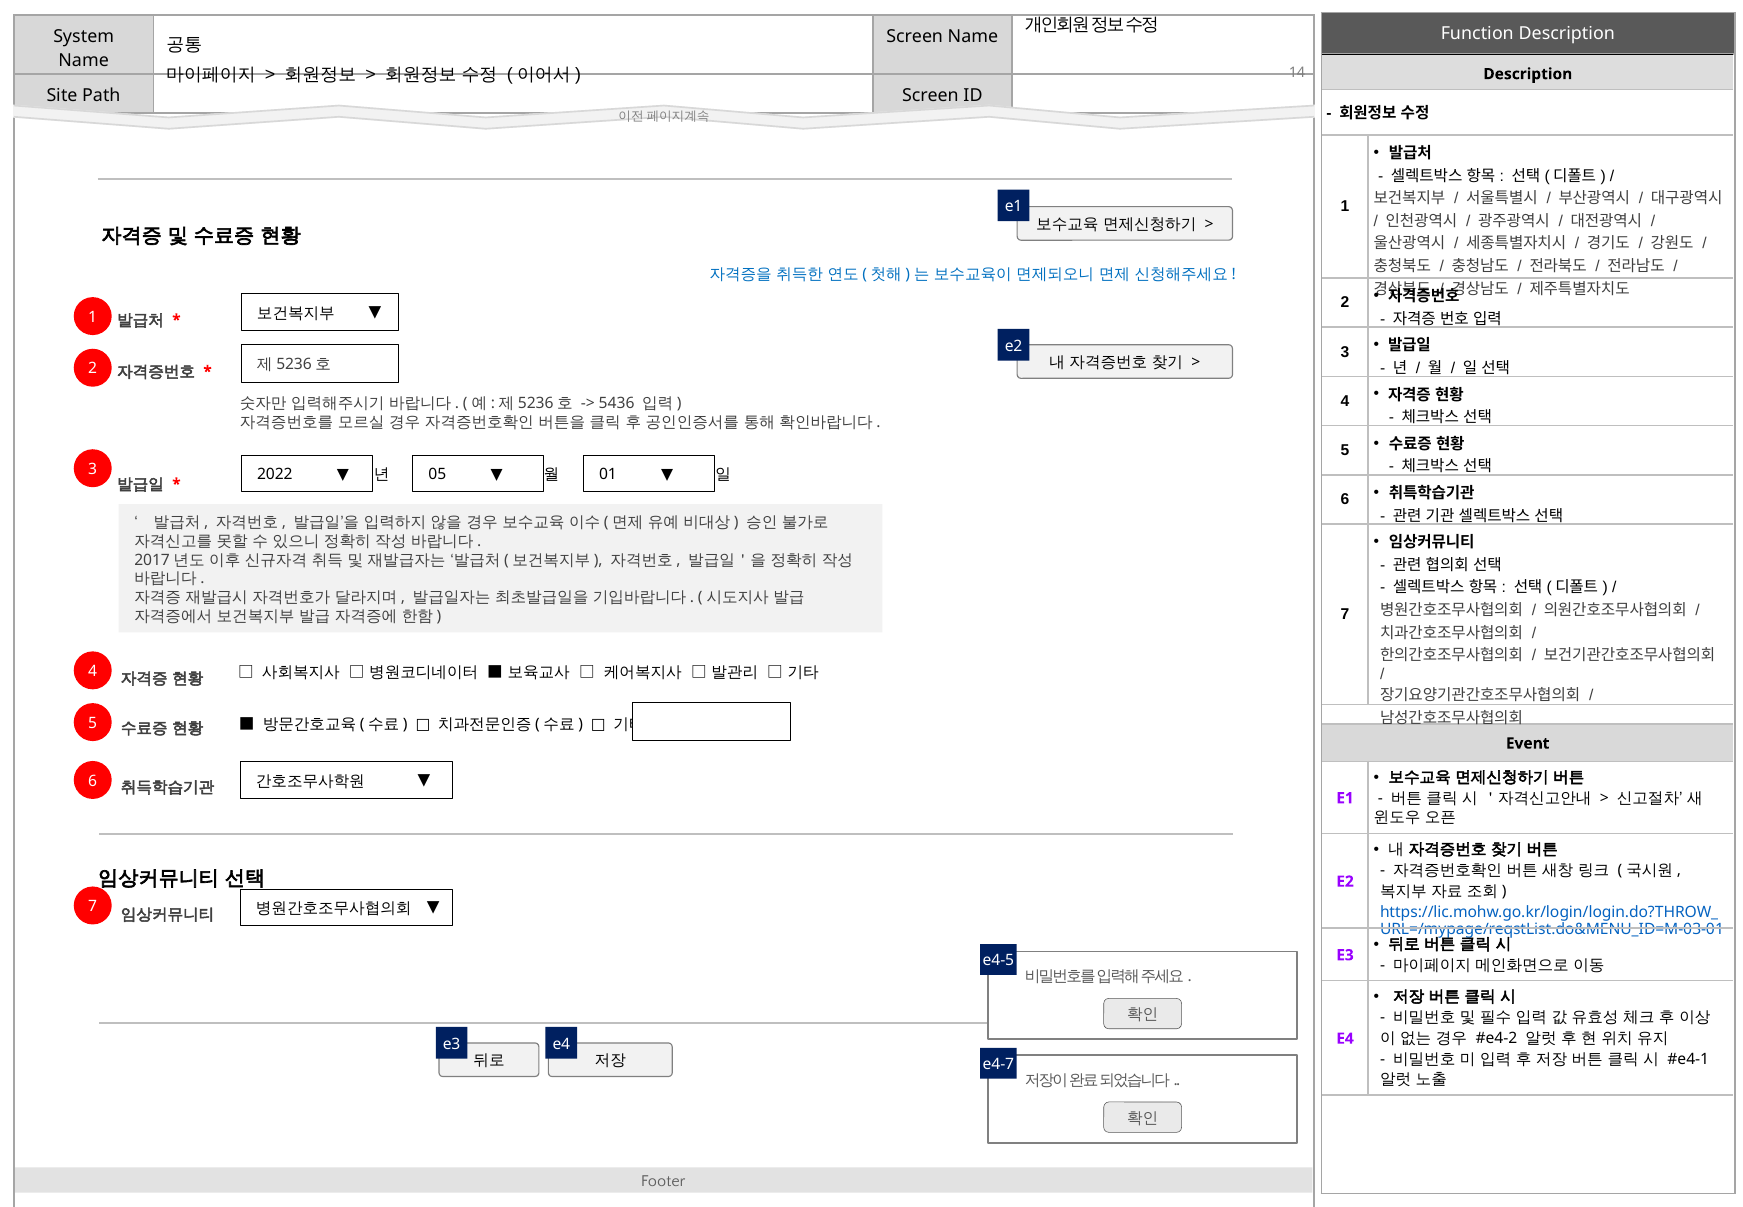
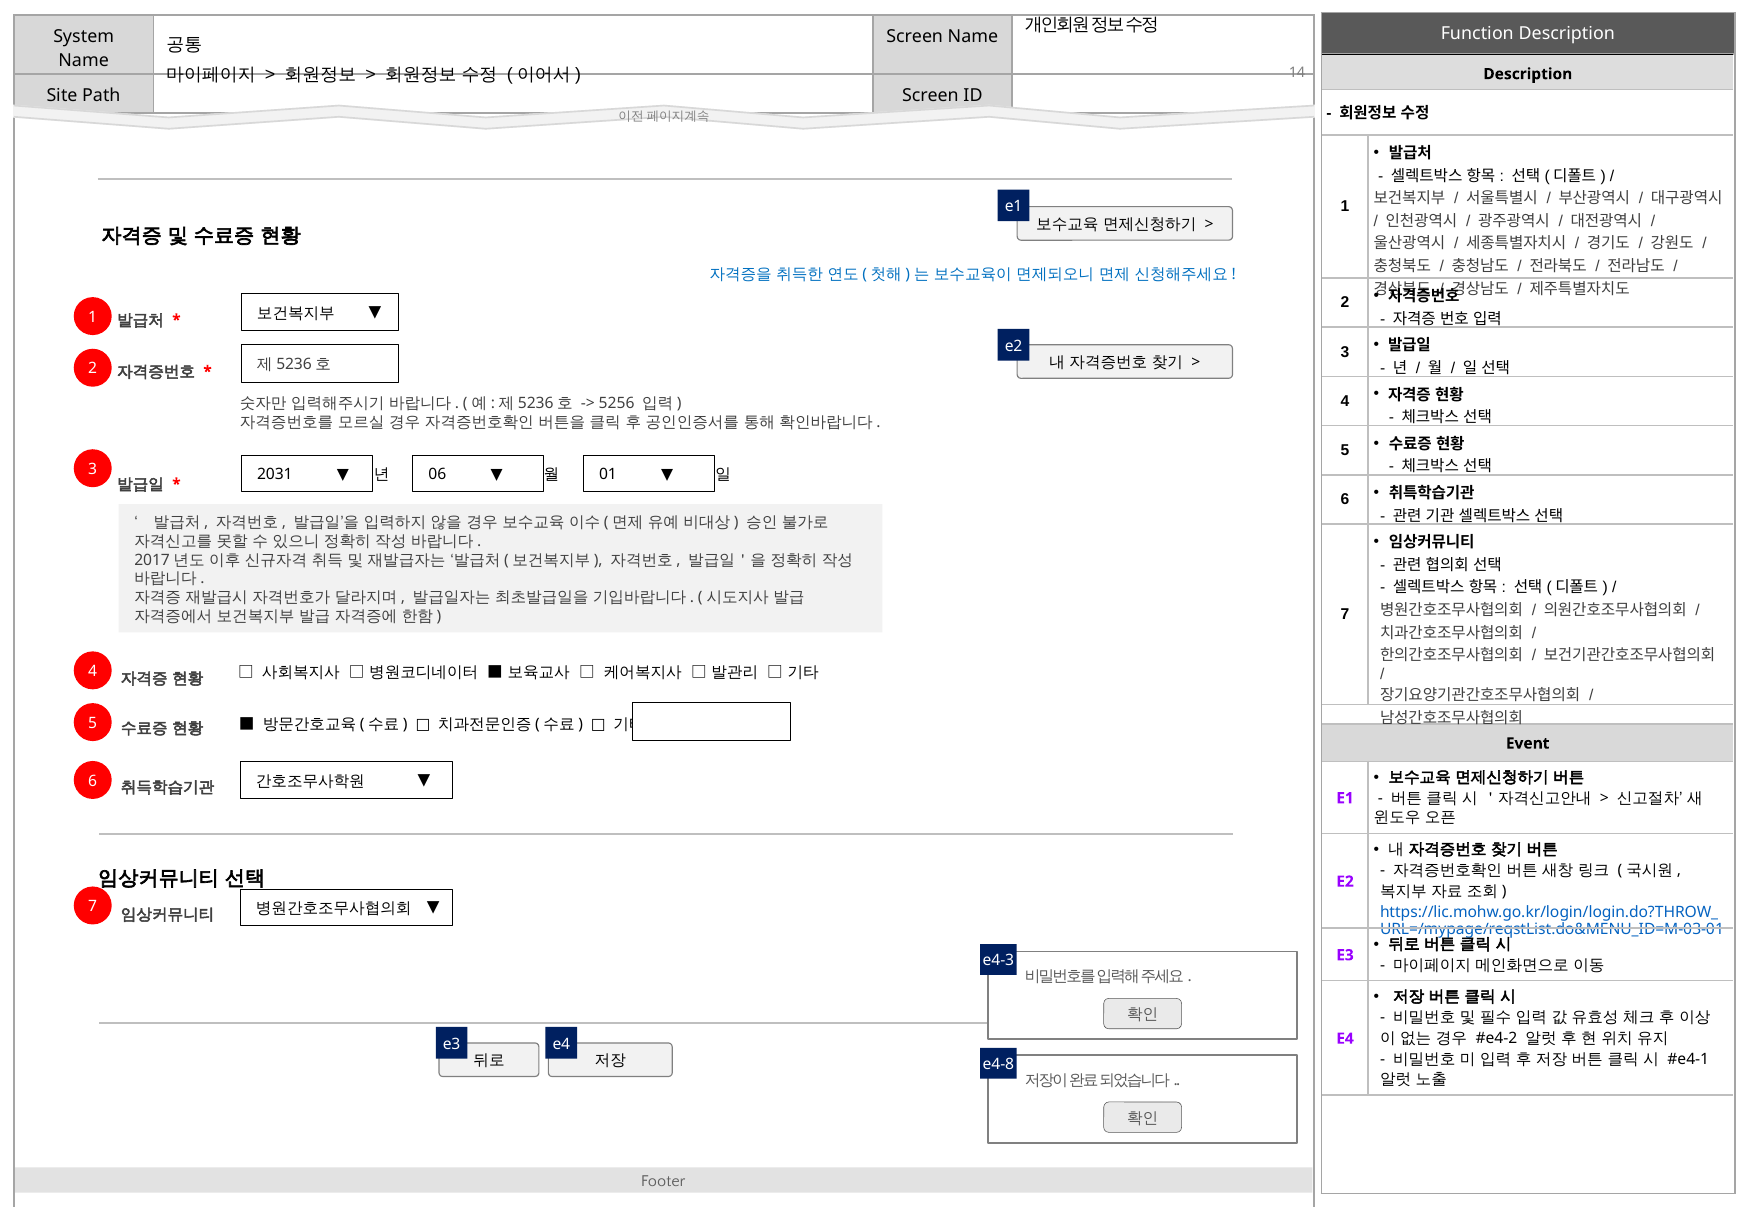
5436: 5436 -> 5256 (617, 403)
2022: 2022 -> 2031 (275, 474)
05: 05 -> 06 (437, 474)
e4-5: e4-5 -> e4-3 (998, 960)
e4-7: e4-7 -> e4-8 (998, 1064)
